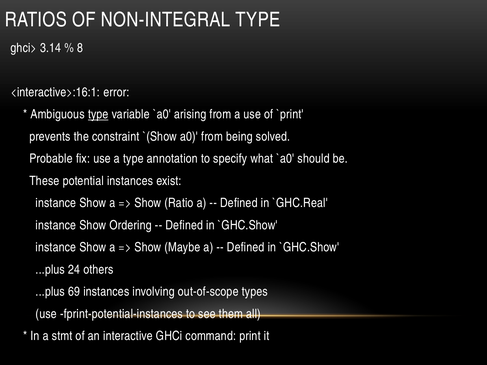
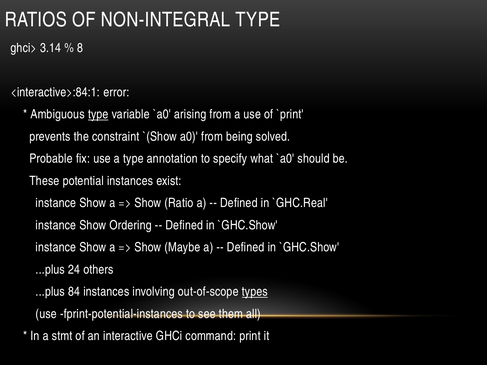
<interactive>:16:1: <interactive>:16:1 -> <interactive>:84:1 (55, 92)
69: 69 -> 84 (74, 292)
types underline: none -> present (255, 292)
